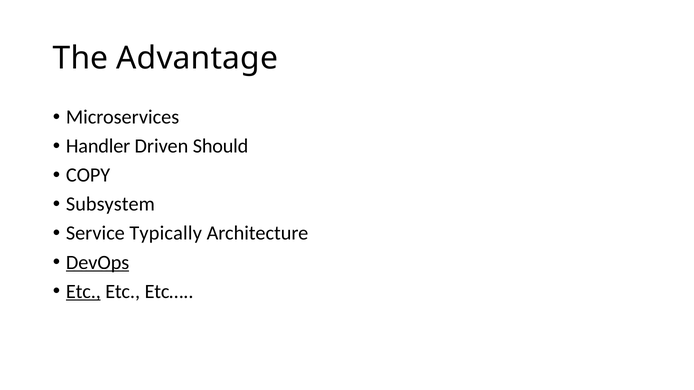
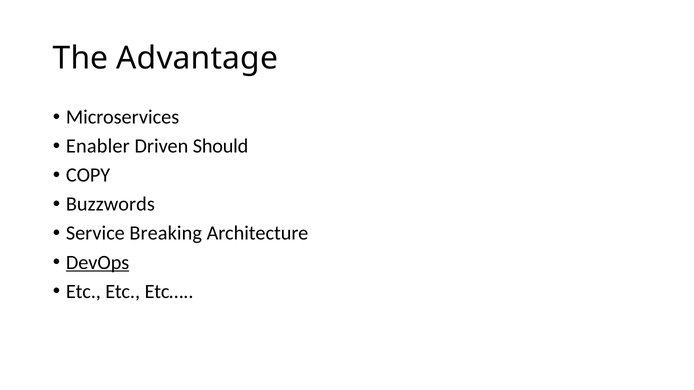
Handler: Handler -> Enabler (98, 146)
Subsystem: Subsystem -> Buzzwords (110, 204)
Typically: Typically -> Breaking (166, 234)
Etc underline: present -> none (83, 292)
